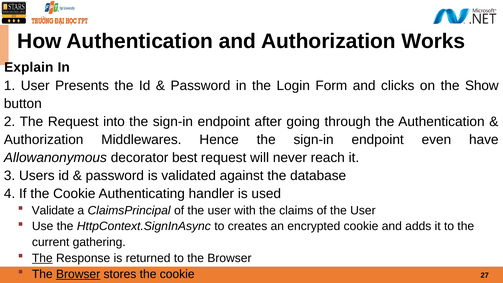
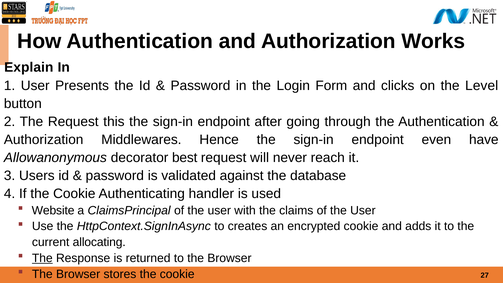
Show: Show -> Level (482, 85)
into: into -> this (114, 122)
Validate: Validate -> Website (53, 210)
gathering: gathering -> allocating (99, 242)
Browser underline: present -> none (78, 274)
